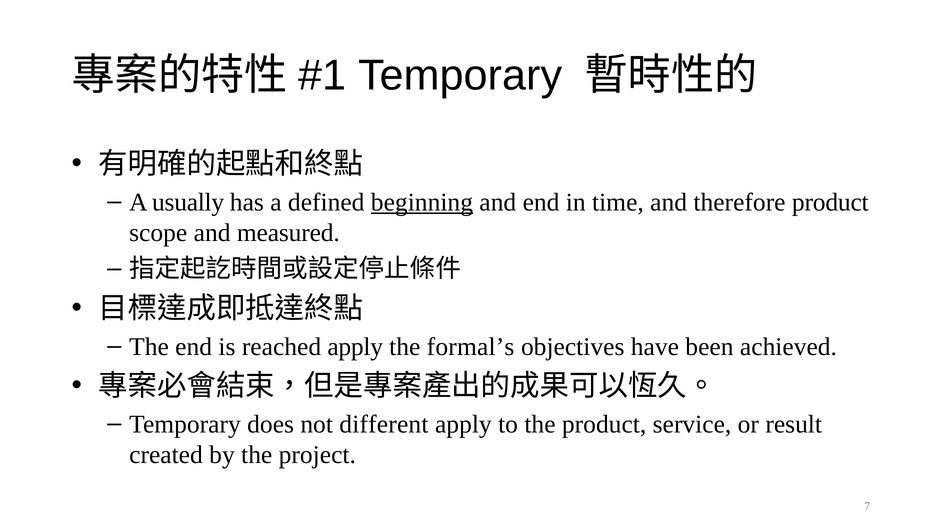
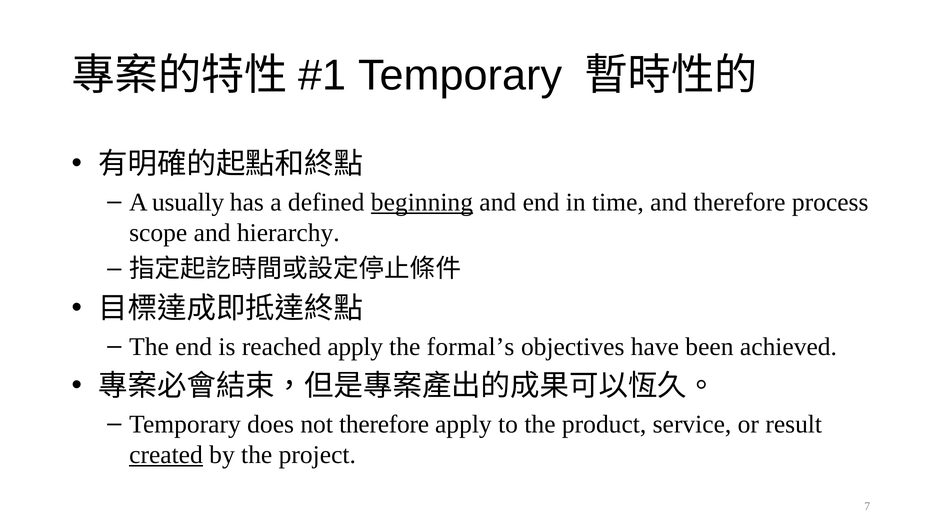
therefore product: product -> process (830, 202)
measured: measured -> hierarchy (288, 233)
not different: different -> therefore (384, 424)
created underline: none -> present (166, 455)
